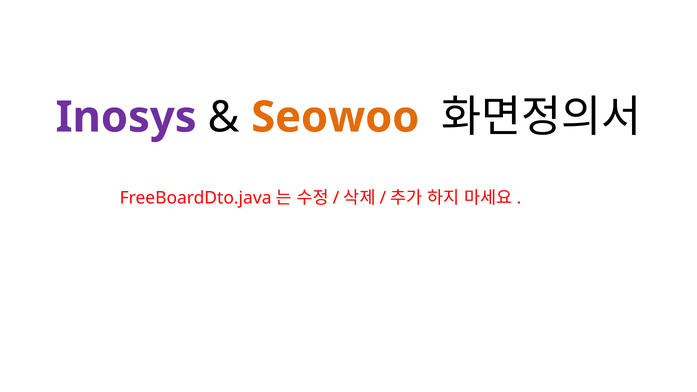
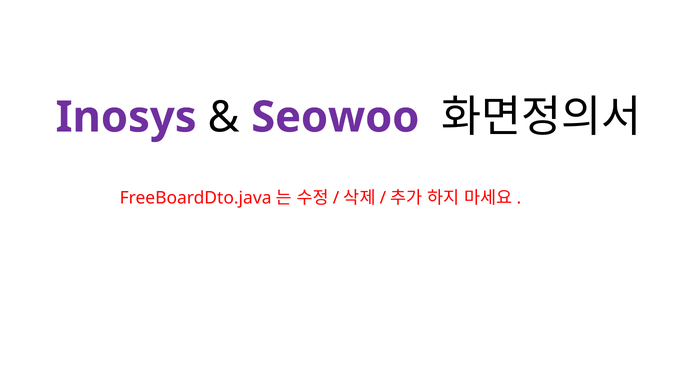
Seowoo colour: orange -> purple (335, 117)
